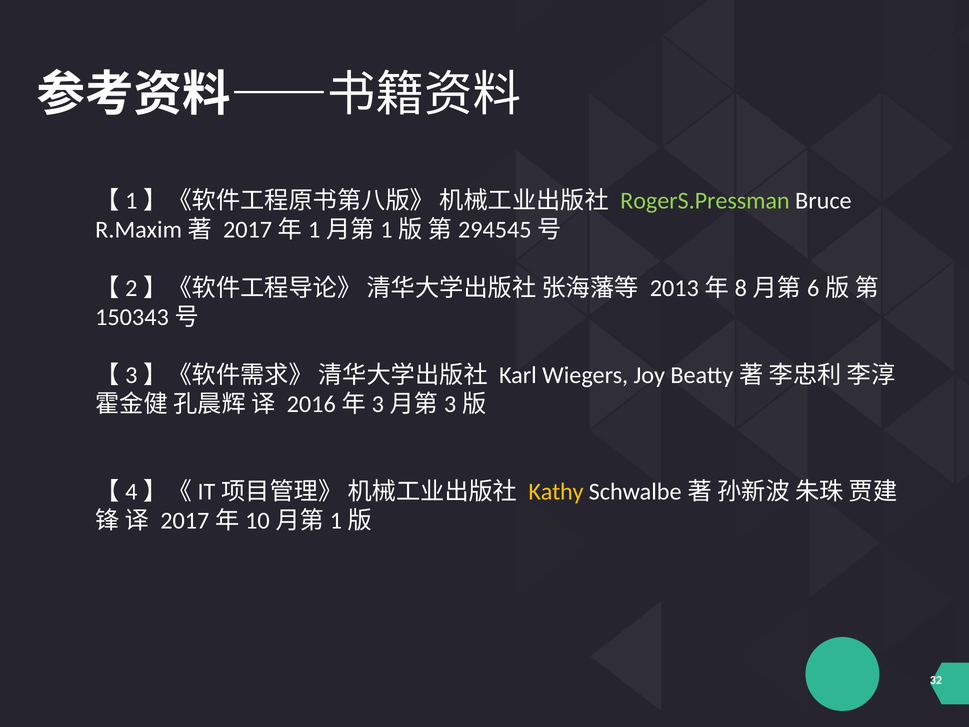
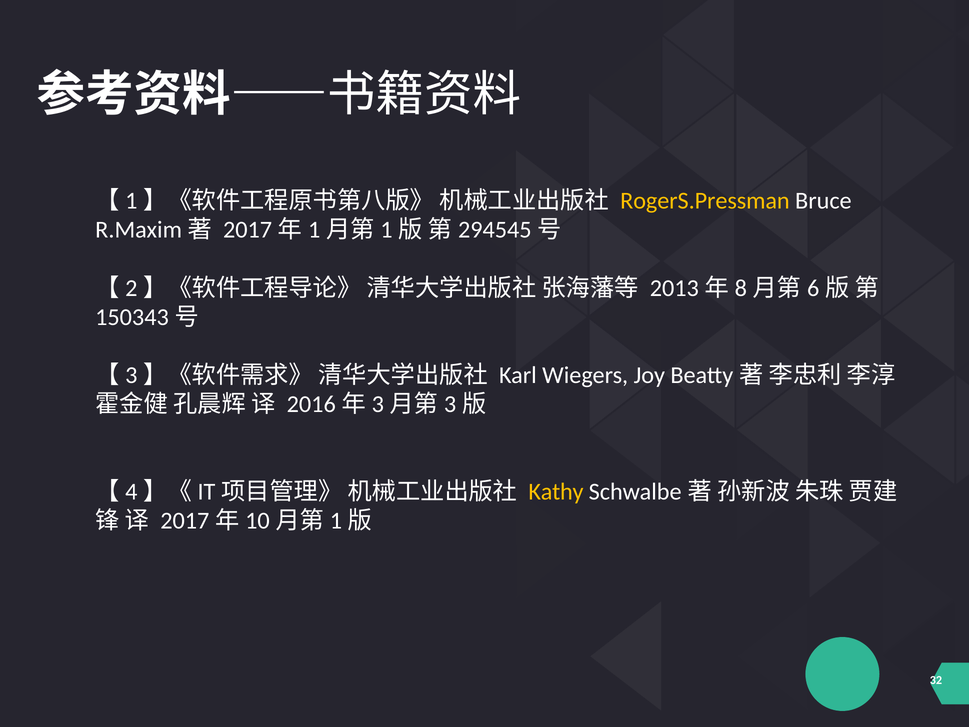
RogerS.Pressman colour: light green -> yellow (705, 201)
